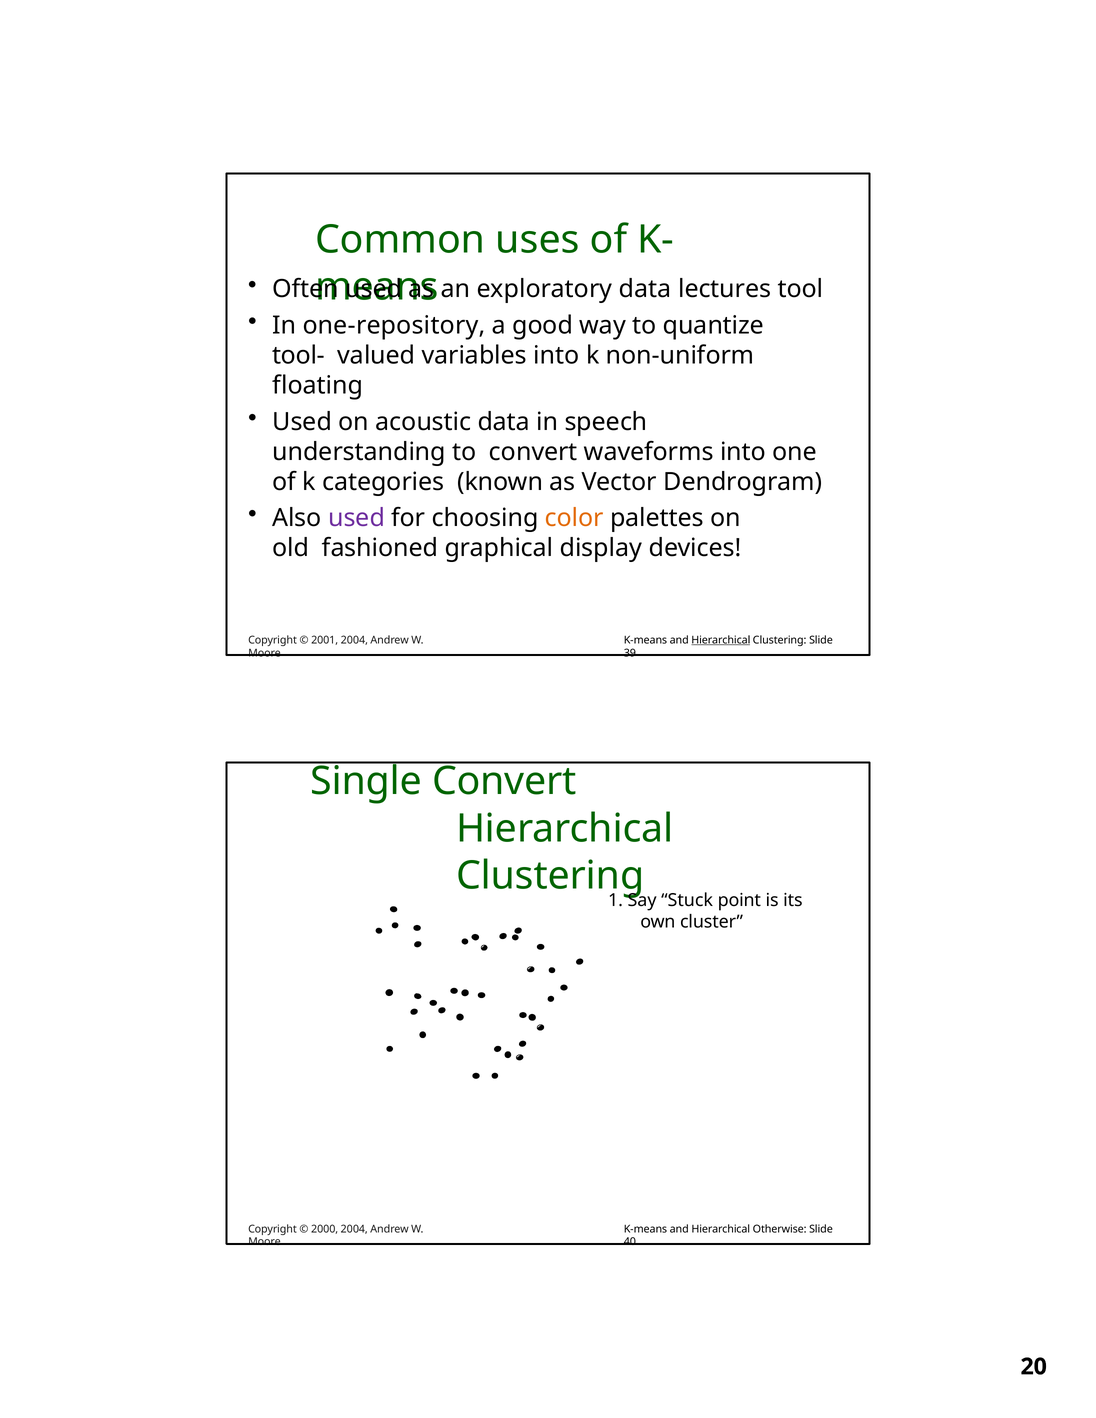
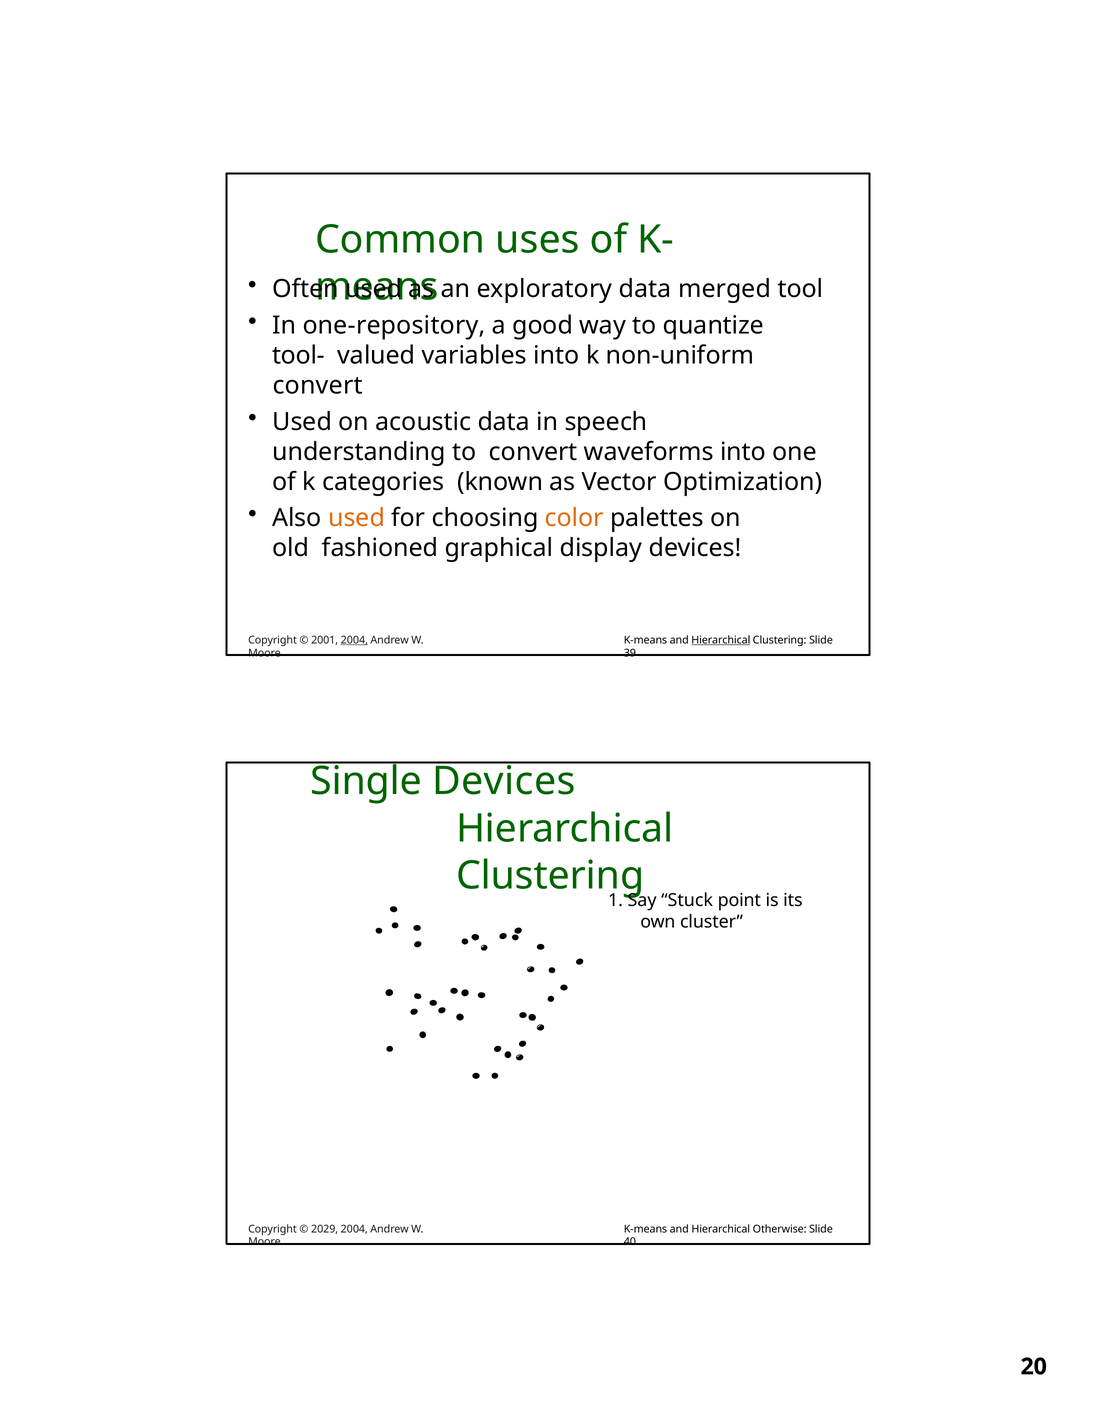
lectures: lectures -> merged (725, 289)
floating: floating -> convert (318, 386)
Dendrogram: Dendrogram -> Optimization (743, 482)
used colour: purple -> orange (357, 518)
2004 underline: none -> present (354, 640)
Single Convert: Convert -> Devices (504, 782)
2000: 2000 -> 2029 (325, 1229)
